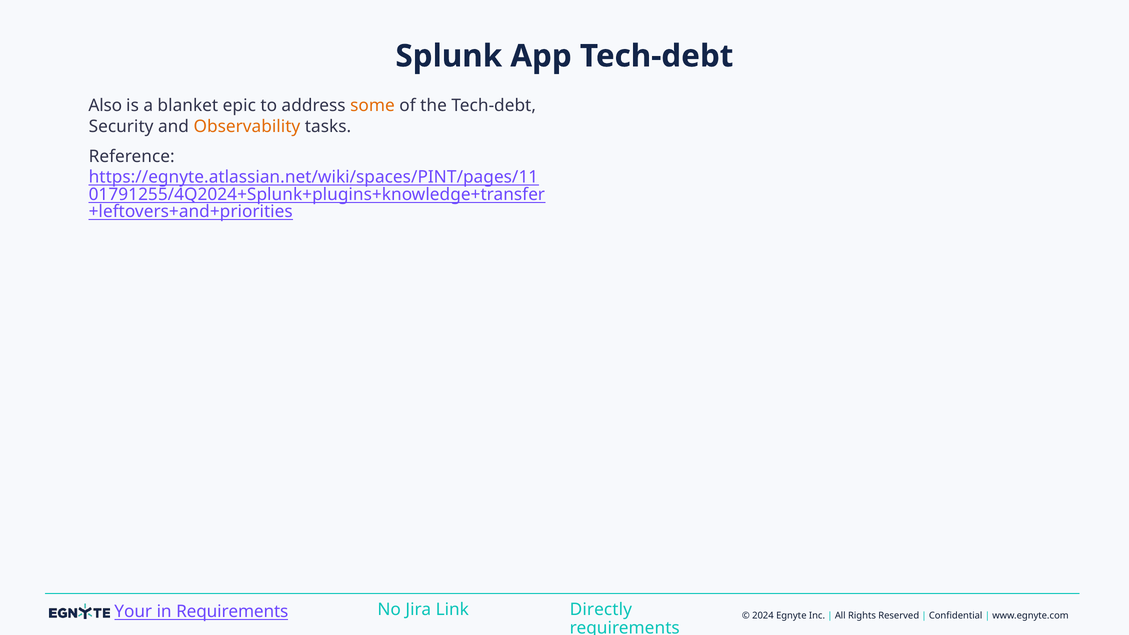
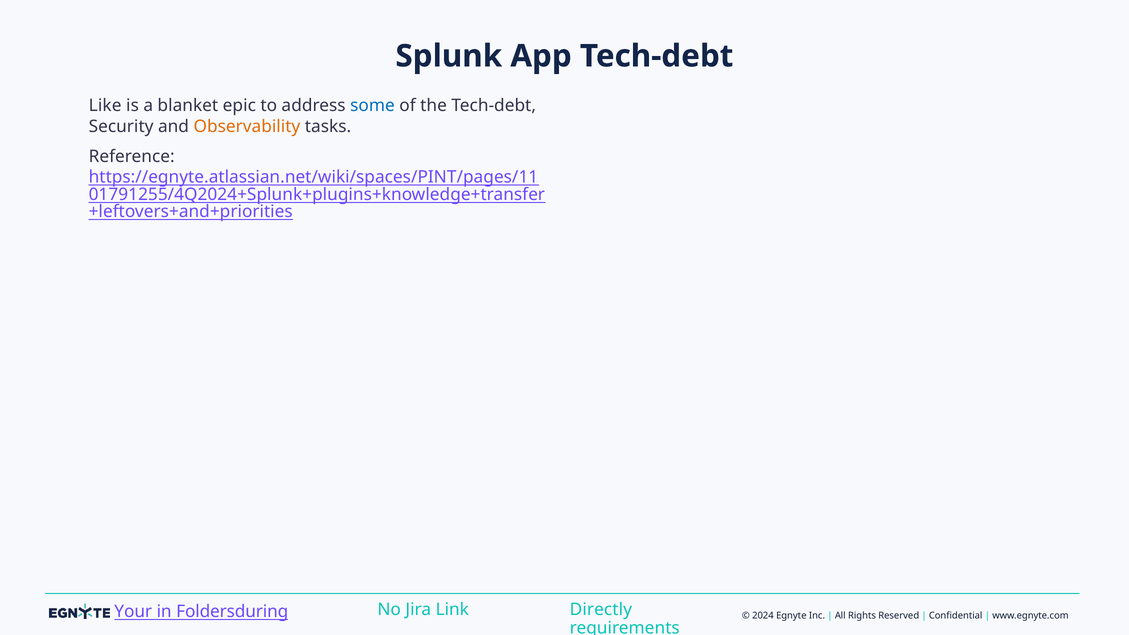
Also: Also -> Like (105, 106)
some colour: orange -> blue (372, 106)
in Requirements: Requirements -> Foldersduring (232, 612)
